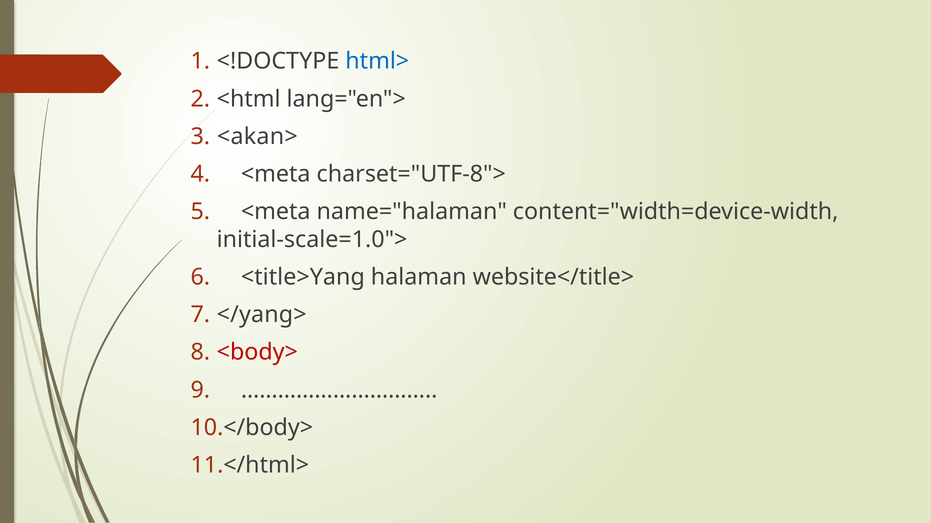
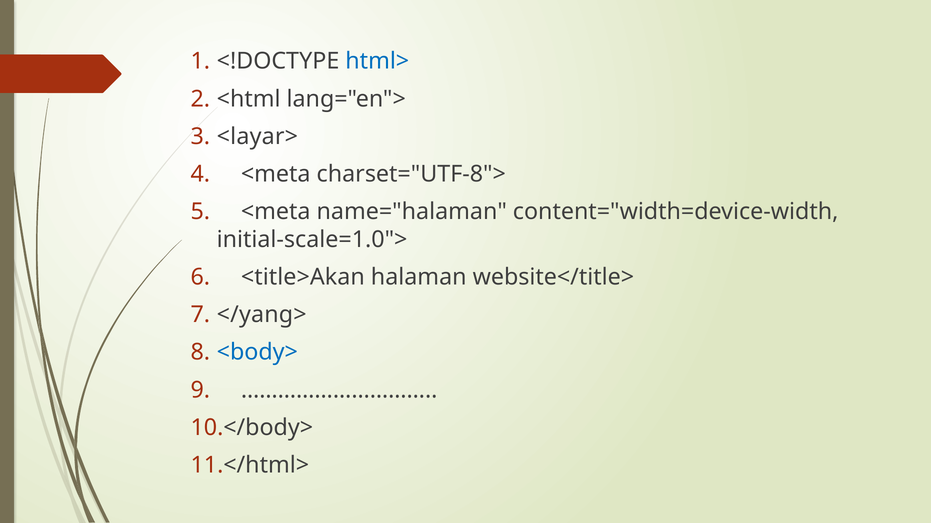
<akan>: <akan> -> <layar> (257, 137)
<title>Yang: <title>Yang -> <title>Akan (303, 277)
<body> colour: red -> blue (257, 353)
